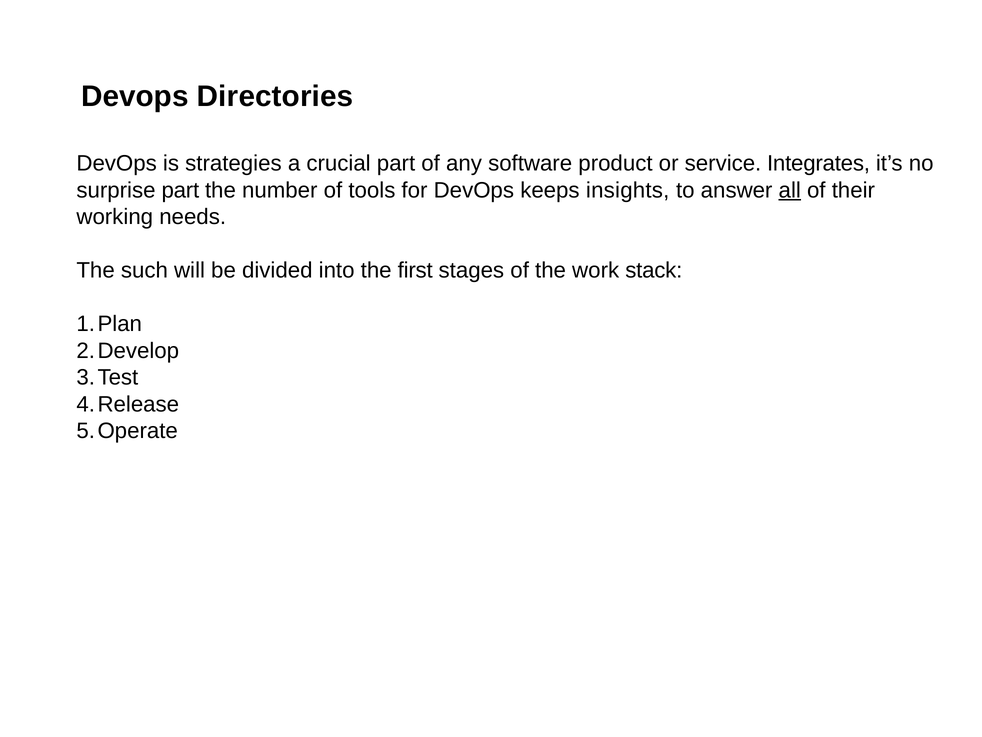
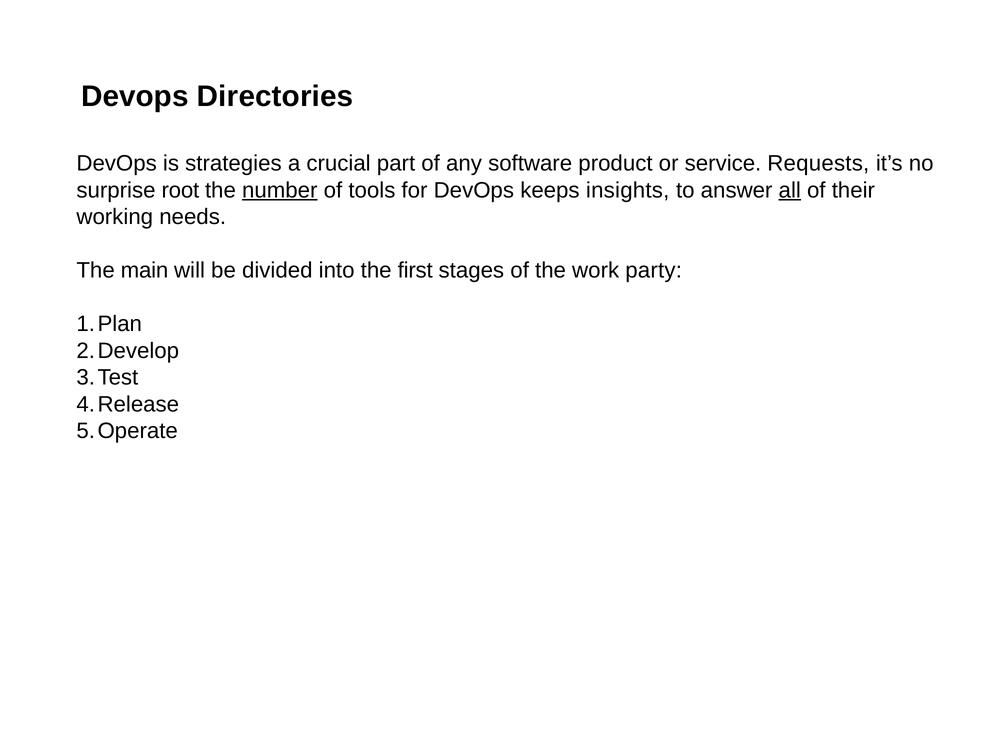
Integrates: Integrates -> Requests (818, 163)
surprise part: part -> root (180, 190)
number underline: none -> present (280, 190)
such: such -> main (145, 270)
stack: stack -> party (654, 270)
